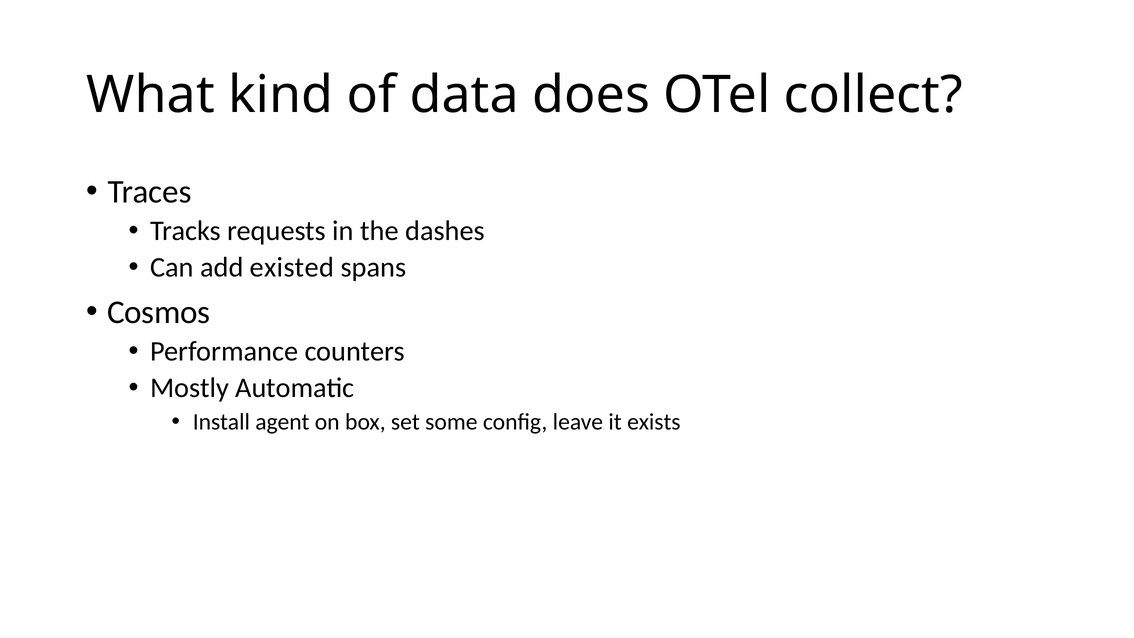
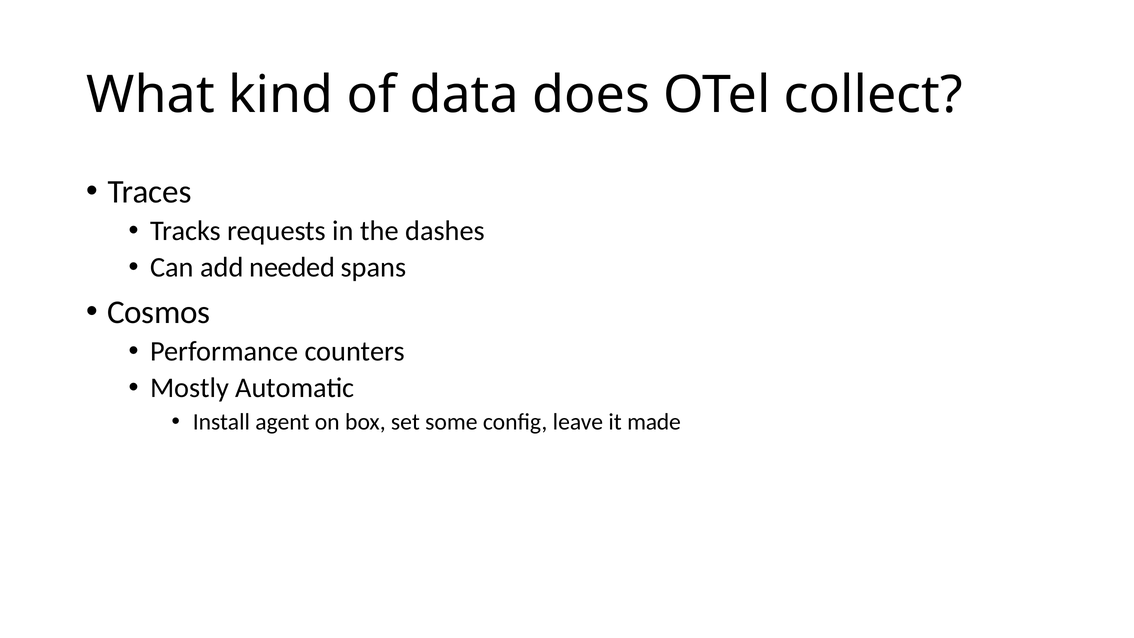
existed: existed -> needed (292, 267)
exists: exists -> made (654, 422)
